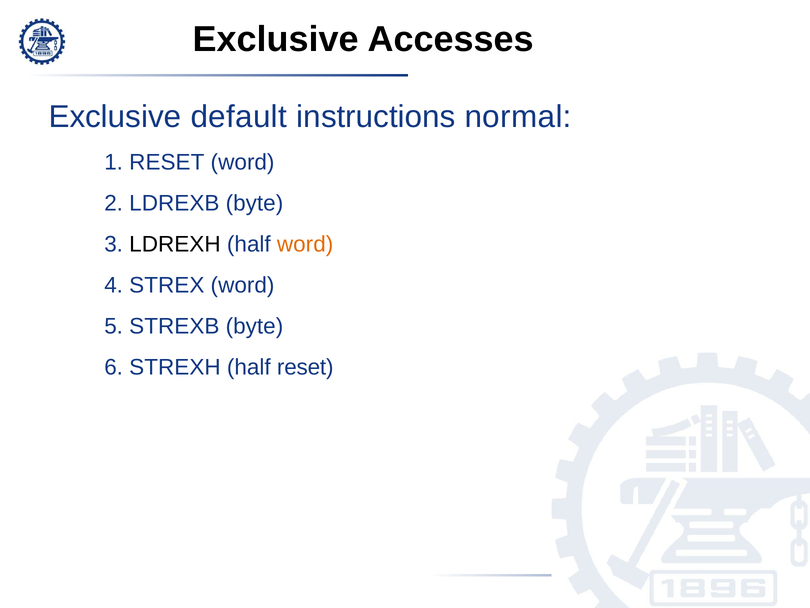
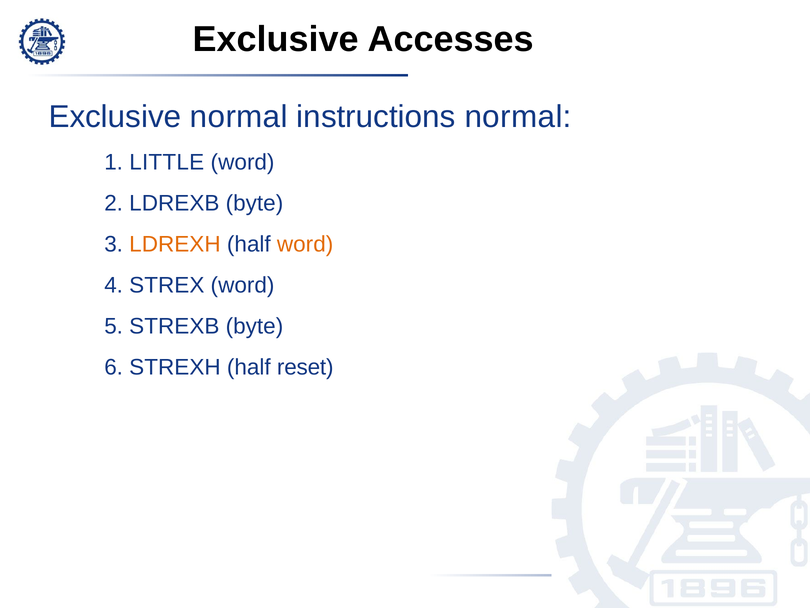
Exclusive default: default -> normal (239, 117)
1 RESET: RESET -> LITTLE (167, 162)
LDREXH colour: black -> orange (175, 244)
